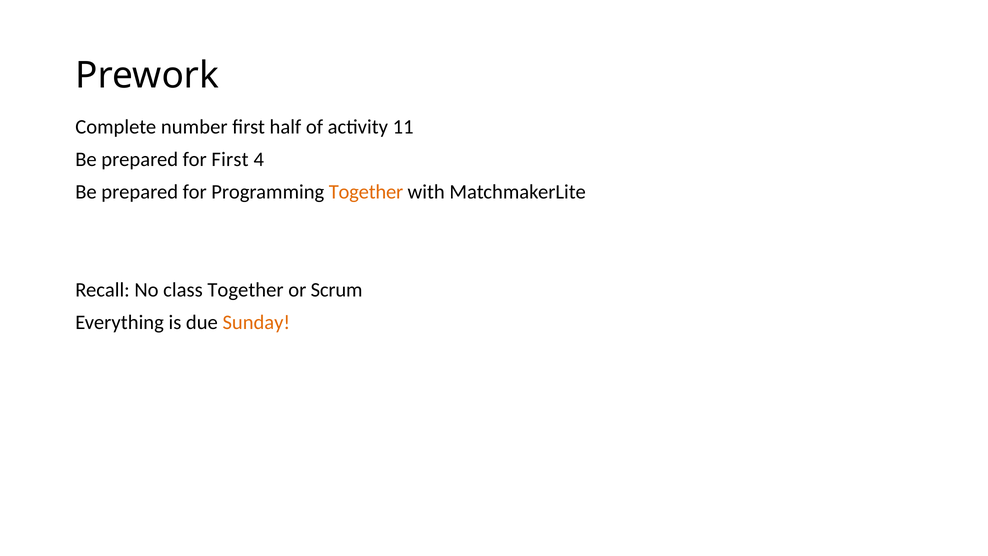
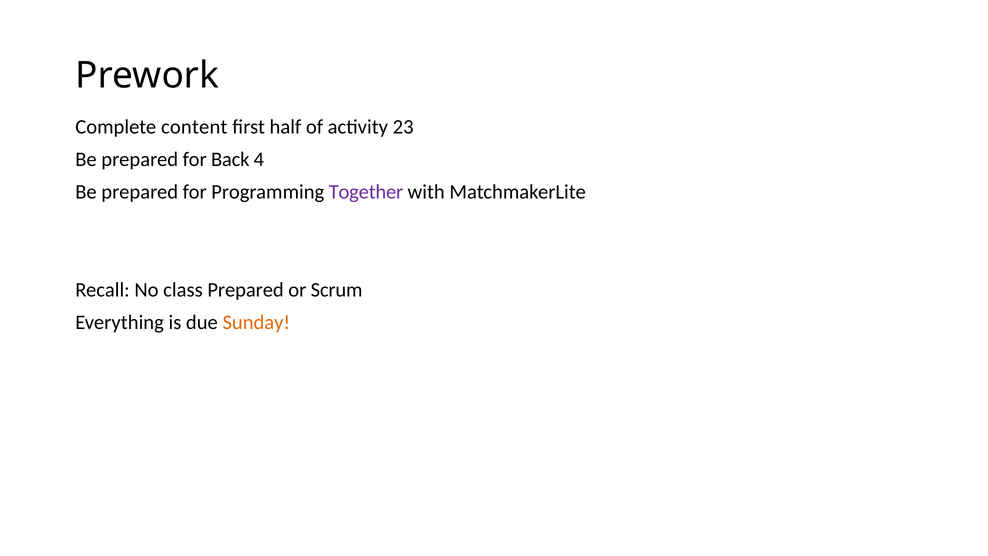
number: number -> content (194, 127)
11: 11 -> 23 (403, 127)
for First: First -> Back (230, 159)
Together colour: orange -> purple (366, 192)
class Together: Together -> Prepared (246, 290)
